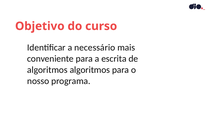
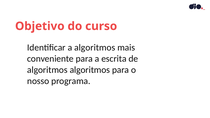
a necessário: necessário -> algoritmos (95, 48)
